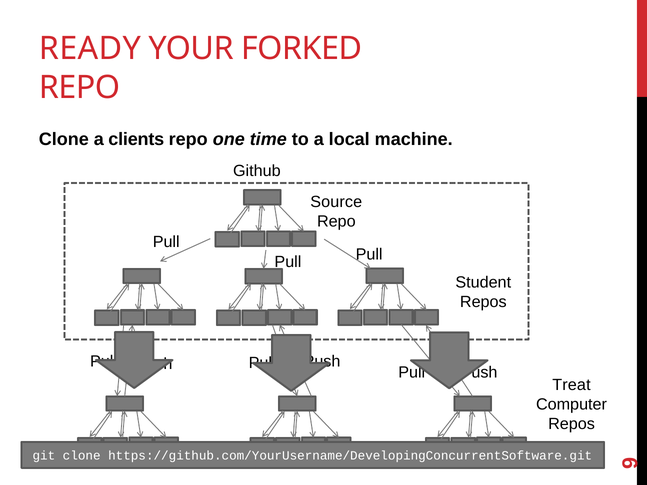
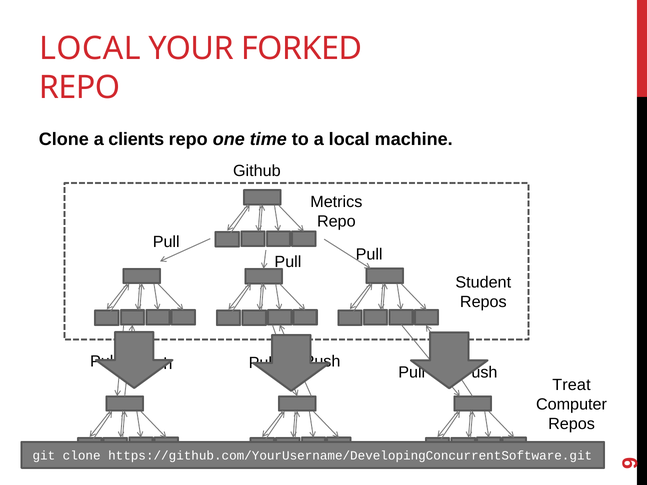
READY: READY -> LOCAL (90, 49)
Source: Source -> Metrics (336, 202)
